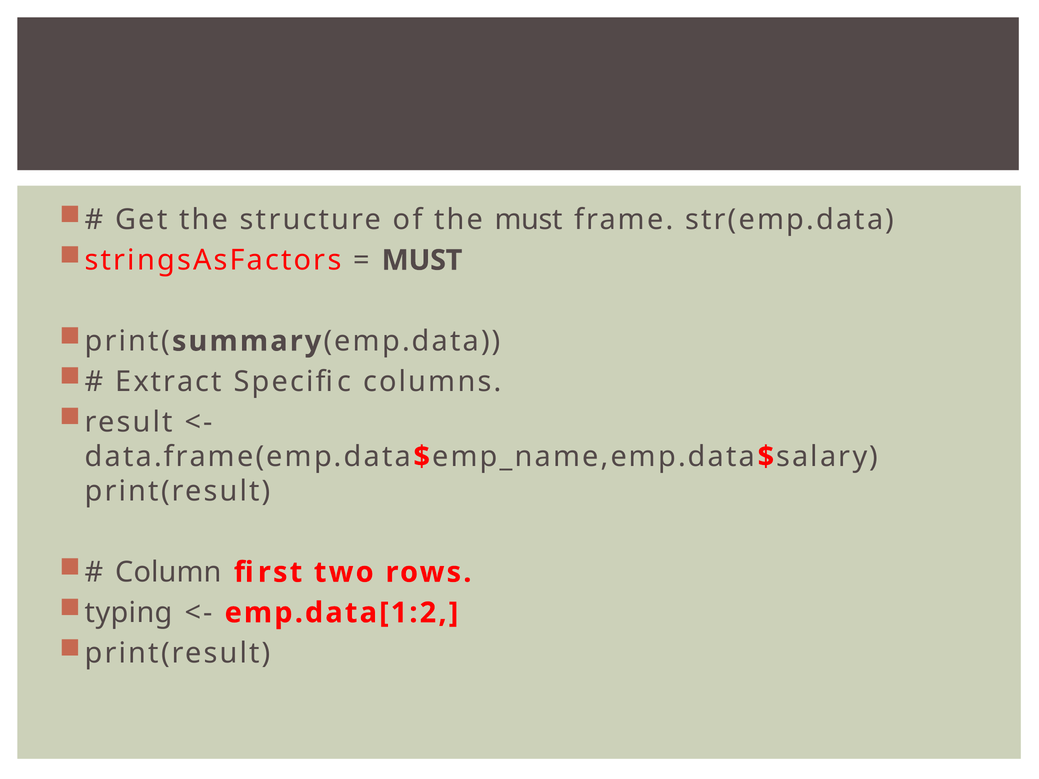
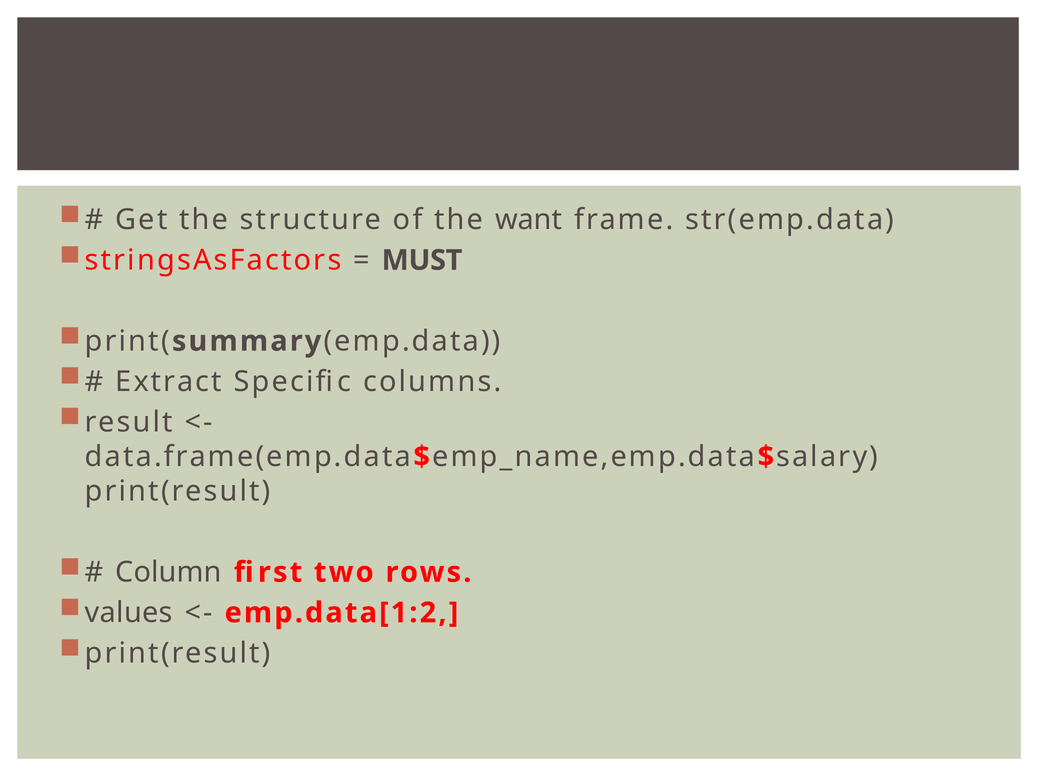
the must: must -> want (529, 220)
typing: typing -> values (129, 613)
